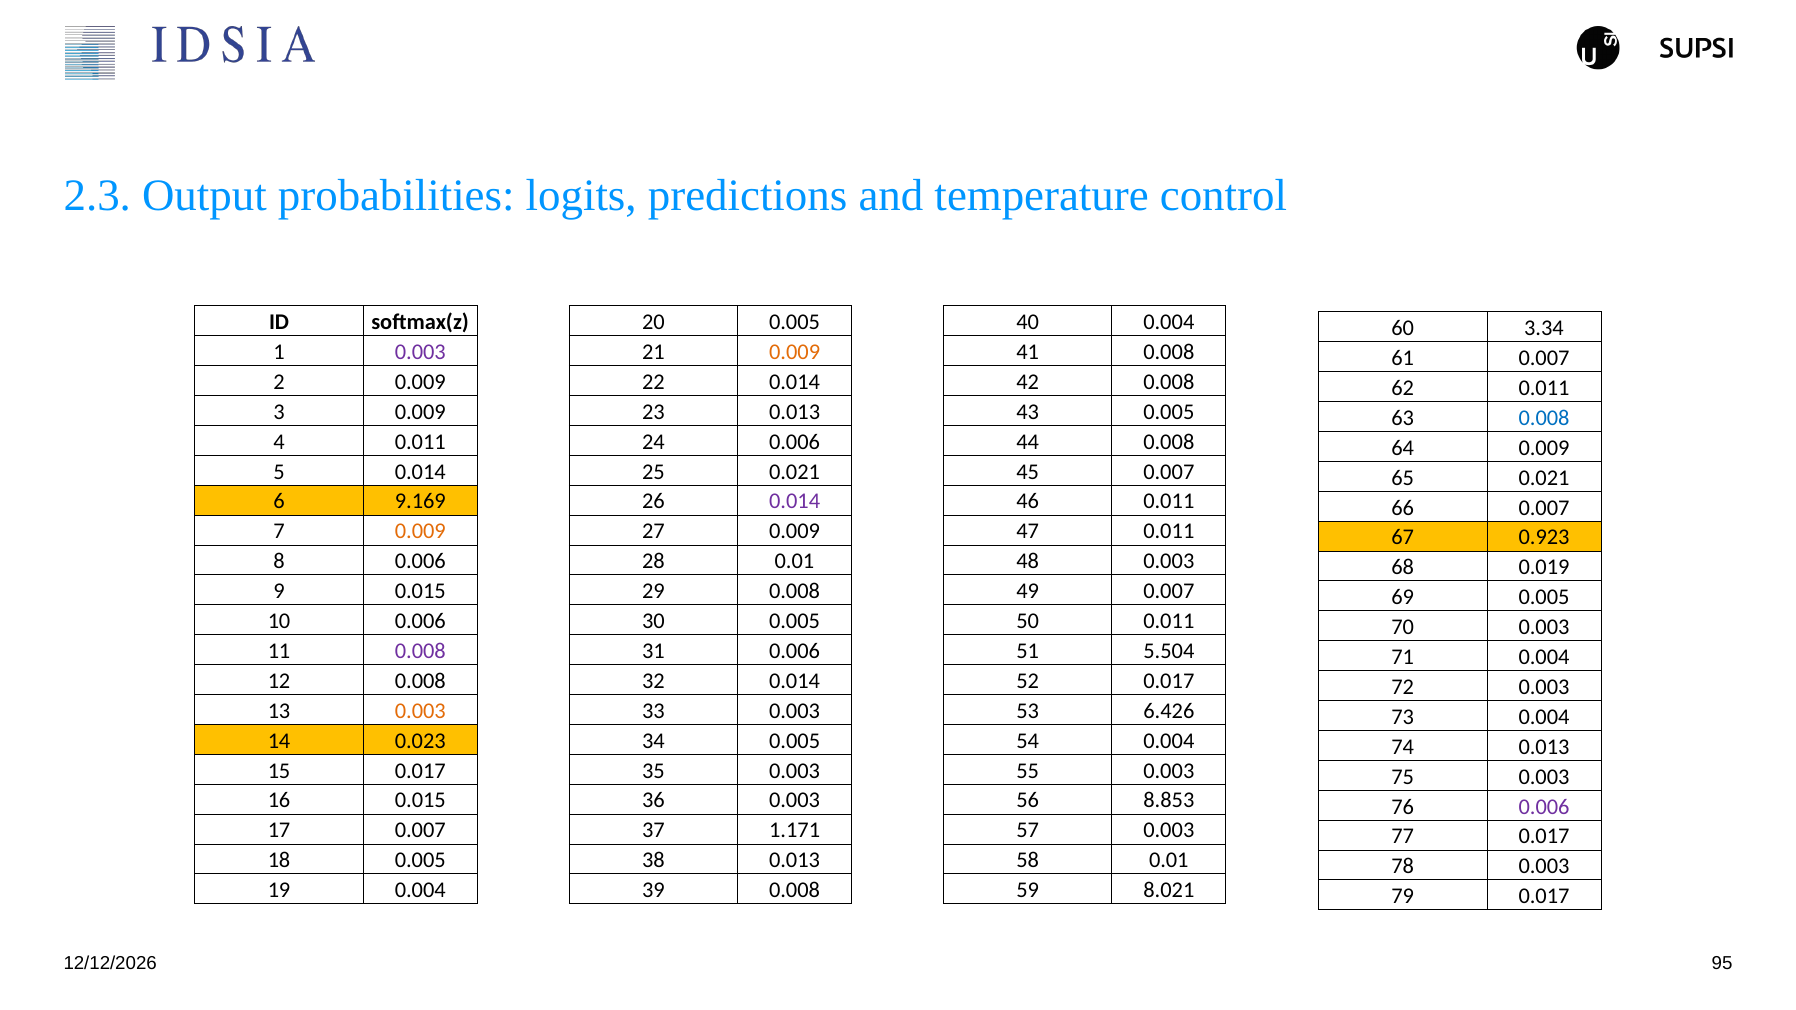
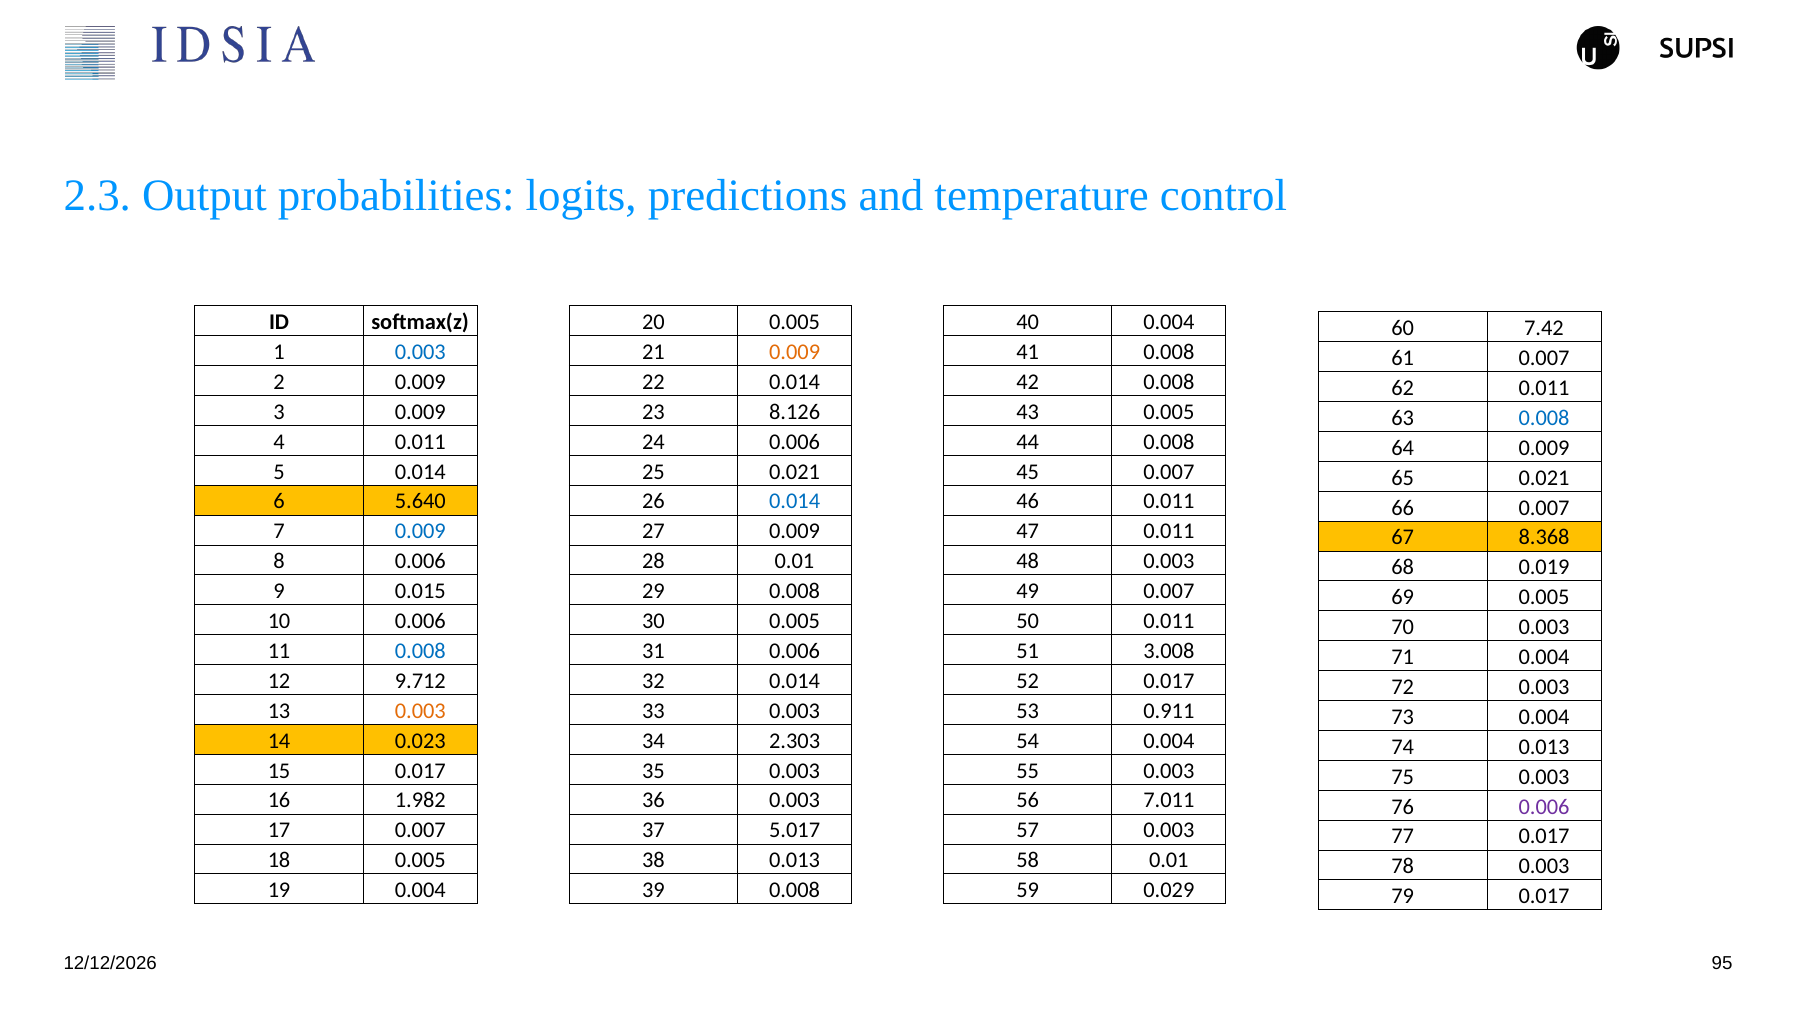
3.34: 3.34 -> 7.42 (1544, 328)
0.003 colour: purple -> blue (420, 352)
23 0.013: 0.013 -> 8.126 (795, 412)
9.169: 9.169 -> 5.640 (420, 502)
0.014 colour: purple -> blue (795, 502)
0.009 colour: orange -> blue (420, 532)
0.923: 0.923 -> 8.368 (1544, 538)
0.008 colour: purple -> blue (420, 651)
5.504: 5.504 -> 3.008 (1169, 651)
12 0.008: 0.008 -> 9.712 (420, 681)
6.426: 6.426 -> 0.911 (1169, 711)
34 0.005: 0.005 -> 2.303 (795, 741)
16 0.015: 0.015 -> 1.982 (420, 801)
8.853: 8.853 -> 7.011 (1169, 801)
1.171: 1.171 -> 5.017 (795, 831)
8.021: 8.021 -> 0.029 (1169, 891)
